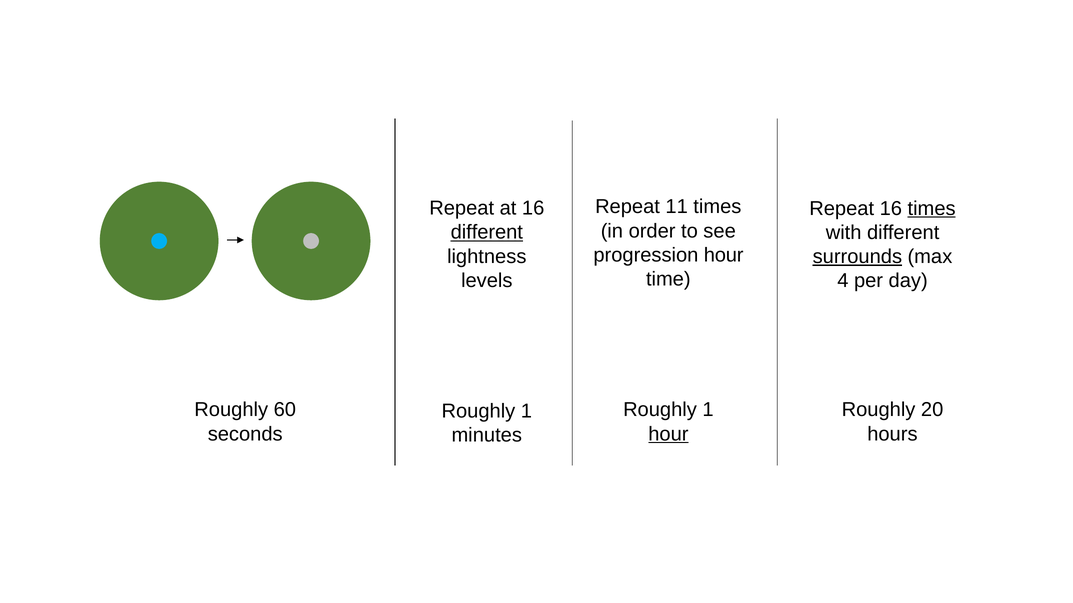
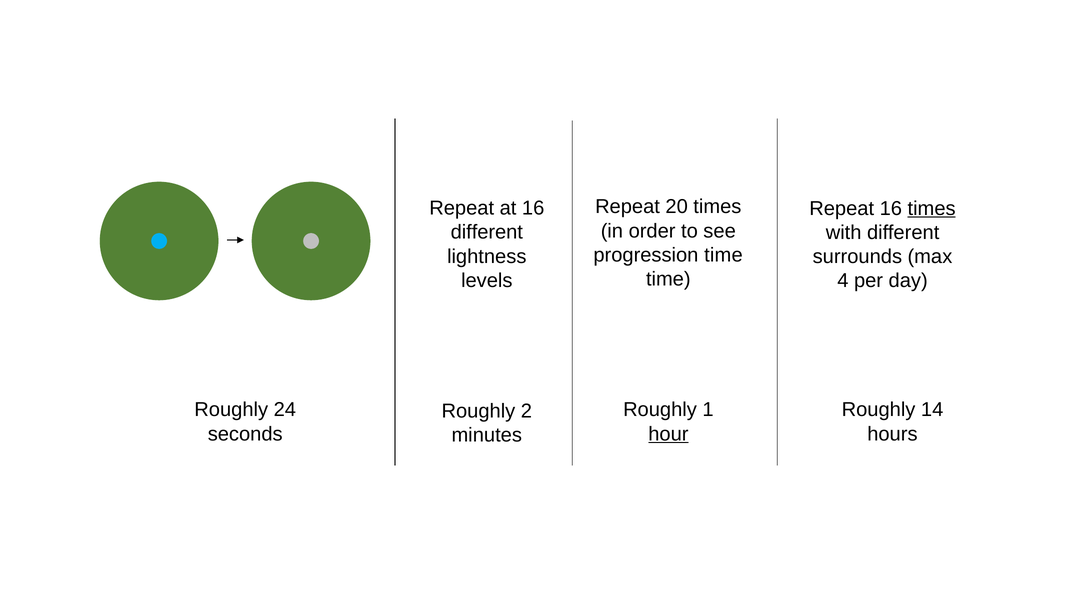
11: 11 -> 20 (677, 207)
different underline: present -> none (487, 233)
progression hour: hour -> time (723, 255)
surrounds underline: present -> none (857, 257)
60: 60 -> 24 (285, 410)
20: 20 -> 14 (932, 410)
1: 1 -> 2 (526, 412)
